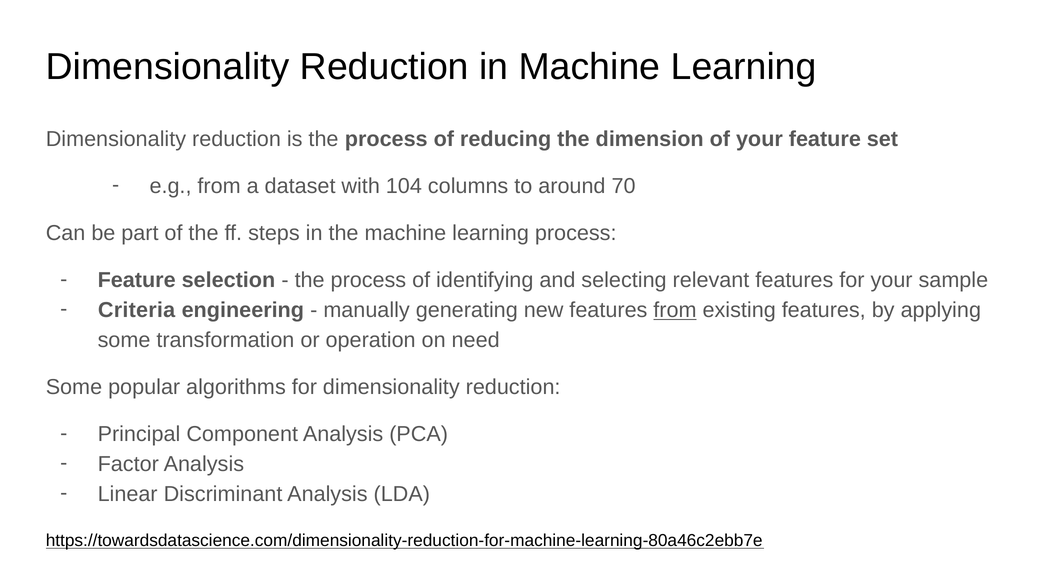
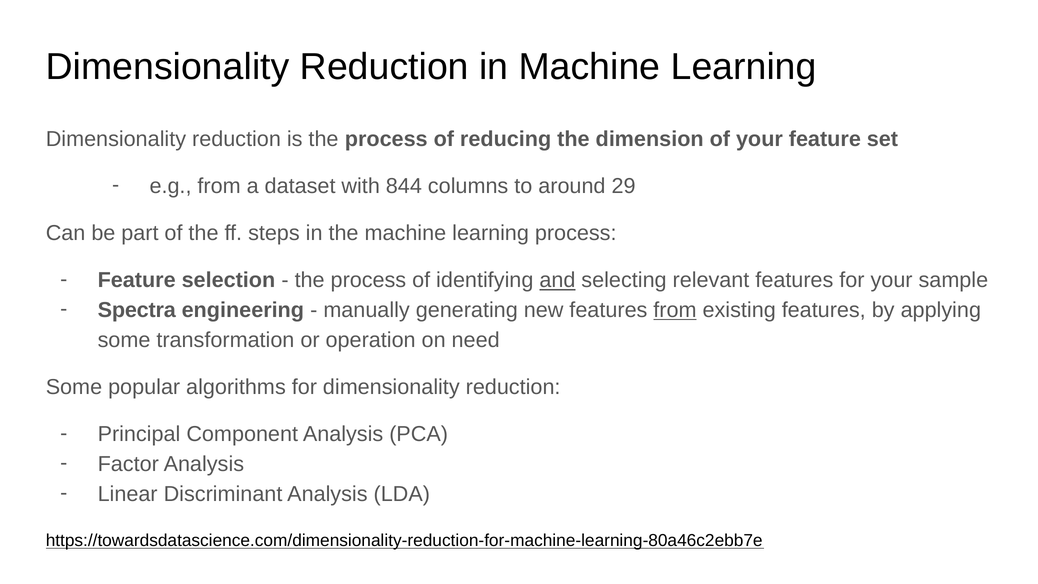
104: 104 -> 844 (404, 186)
70: 70 -> 29 (624, 186)
and underline: none -> present (557, 280)
Criteria: Criteria -> Spectra (137, 310)
